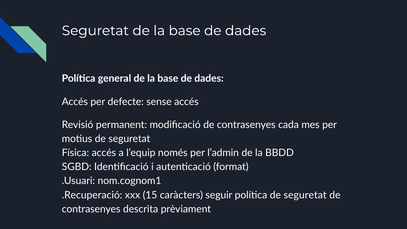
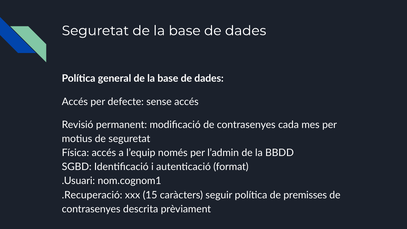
política de seguretat: seguretat -> premisses (305, 195)
